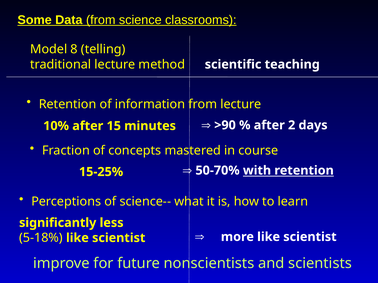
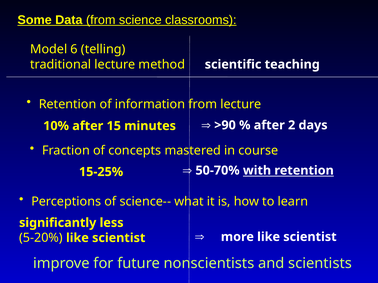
8: 8 -> 6 (74, 49)
5-18%: 5-18% -> 5-20% (41, 238)
